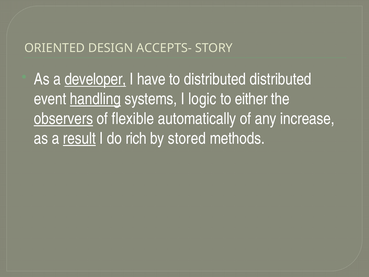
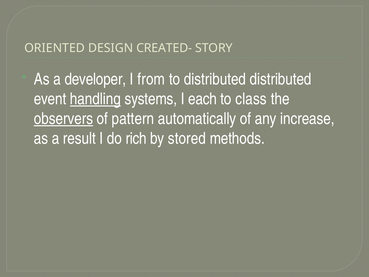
ACCEPTS-: ACCEPTS- -> CREATED- (164, 48)
developer underline: present -> none (95, 79)
have: have -> from (151, 79)
logic: logic -> each (203, 99)
either: either -> class (251, 99)
flexible: flexible -> pattern (133, 119)
result underline: present -> none (79, 138)
